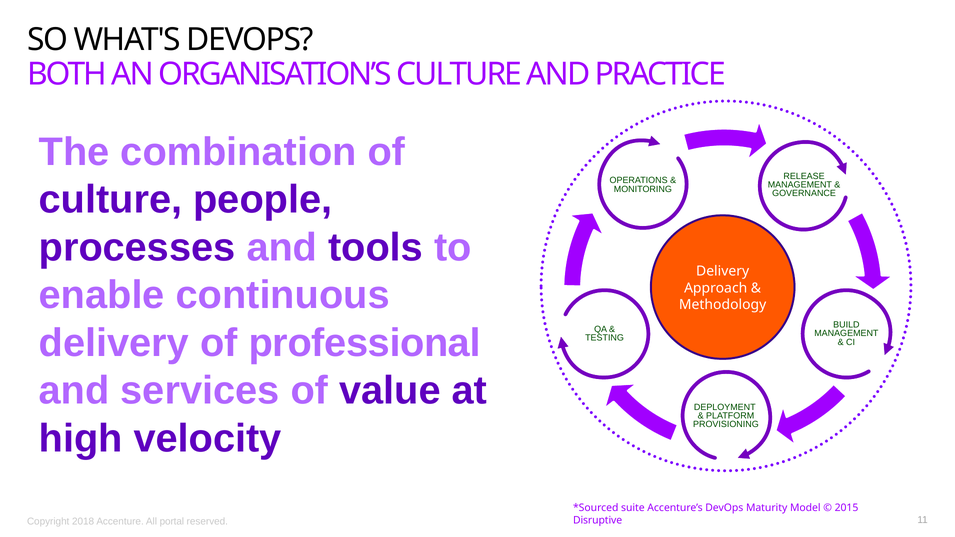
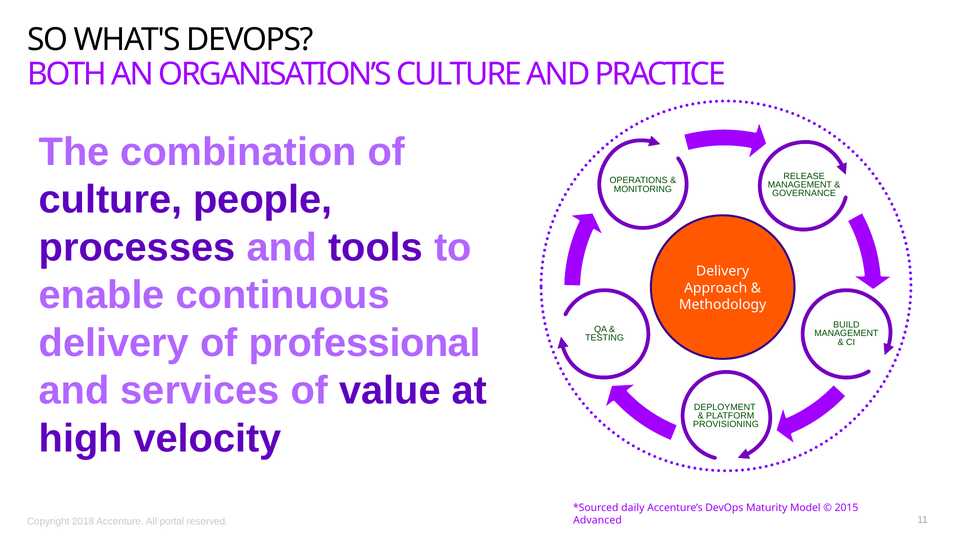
suite: suite -> daily (633, 508)
Disruptive: Disruptive -> Advanced (597, 521)
